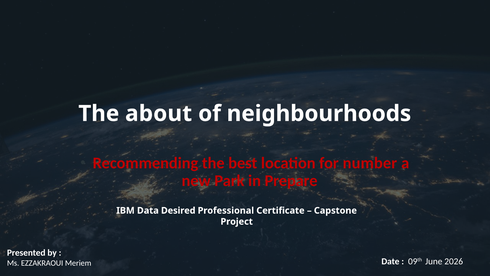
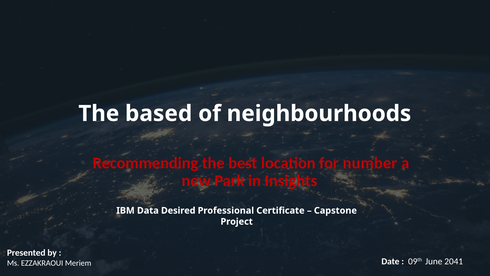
about: about -> based (159, 113)
Prepare: Prepare -> Insights (291, 180)
2026: 2026 -> 2041 (454, 261)
